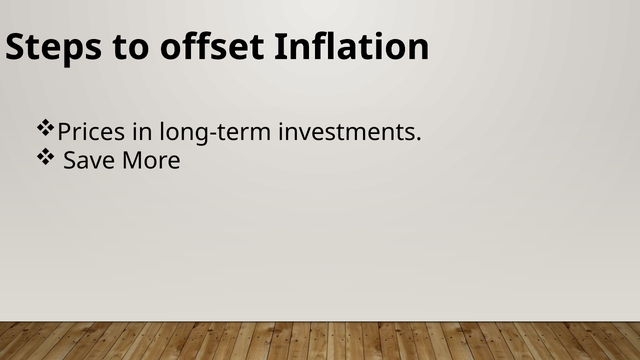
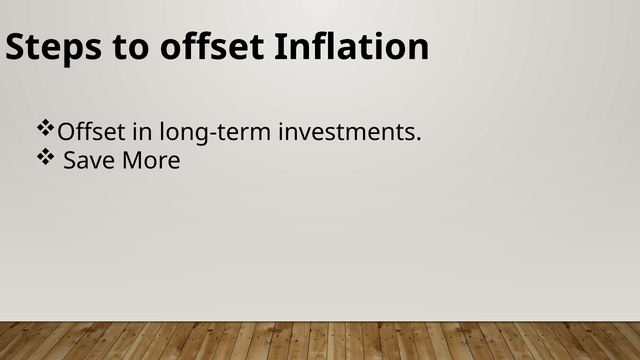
Prices: Prices -> Offset (91, 132)
